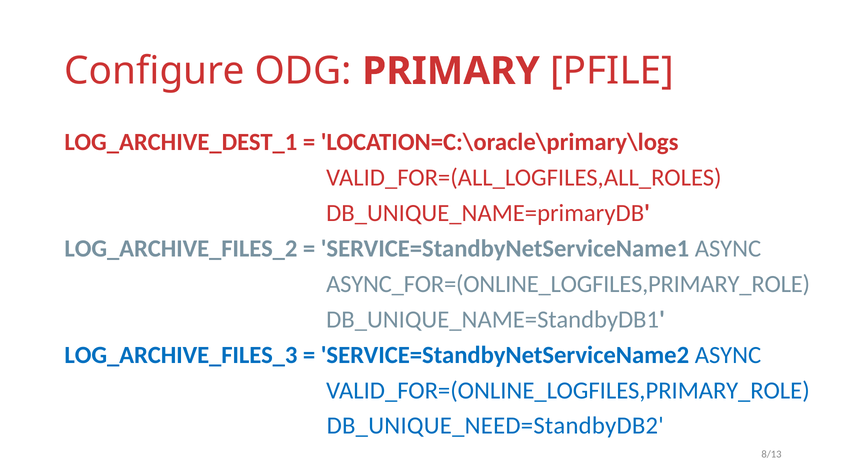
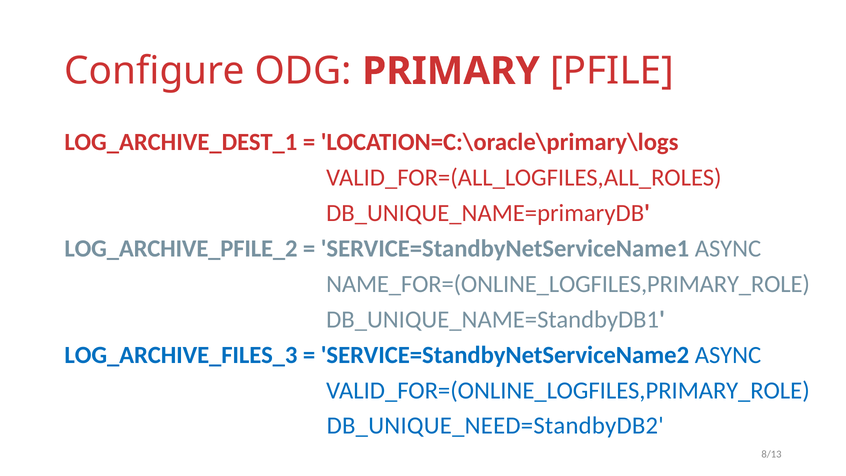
LOG_ARCHIVE_FILES_2: LOG_ARCHIVE_FILES_2 -> LOG_ARCHIVE_PFILE_2 (181, 249)
ASYNC_FOR=(ONLINE_LOGFILES,PRIMARY_ROLE: ASYNC_FOR=(ONLINE_LOGFILES,PRIMARY_ROLE -> NAME_FOR=(ONLINE_LOGFILES,PRIMARY_ROLE (568, 284)
